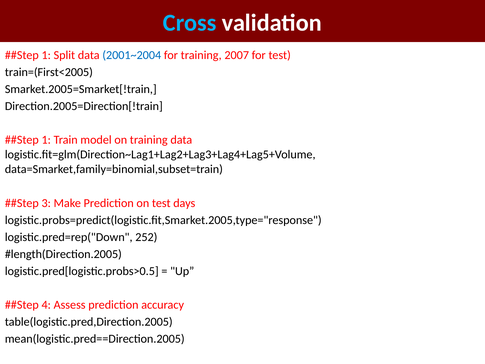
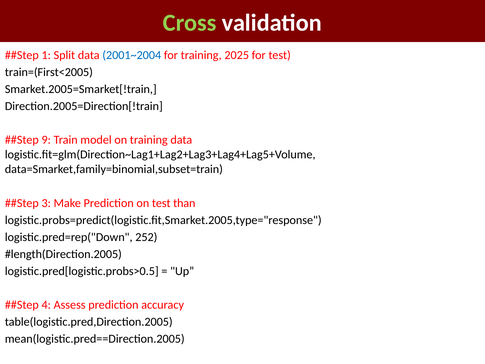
Cross colour: light blue -> light green (190, 23)
2007: 2007 -> 2025 (237, 55)
1: 1 -> 9 (46, 140)
days: days -> than (184, 203)
